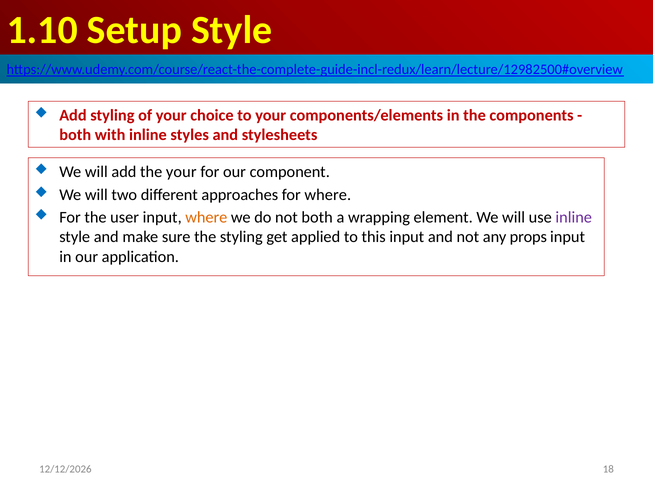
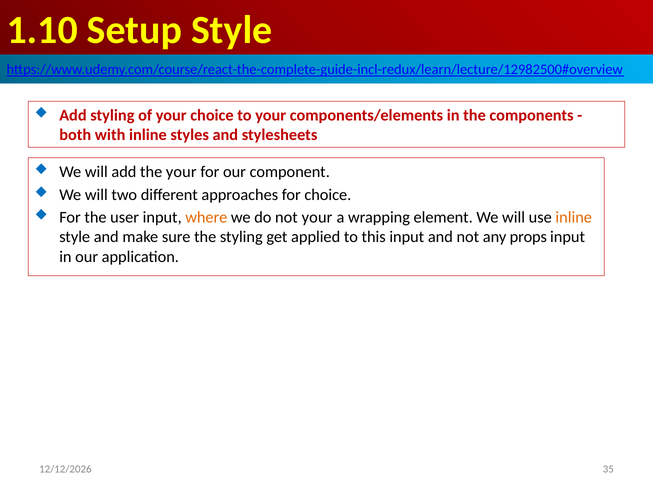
for where: where -> choice (328, 195)
not both: both -> your (317, 217)
inline colour: purple -> orange (574, 217)
18: 18 -> 35 (608, 469)
